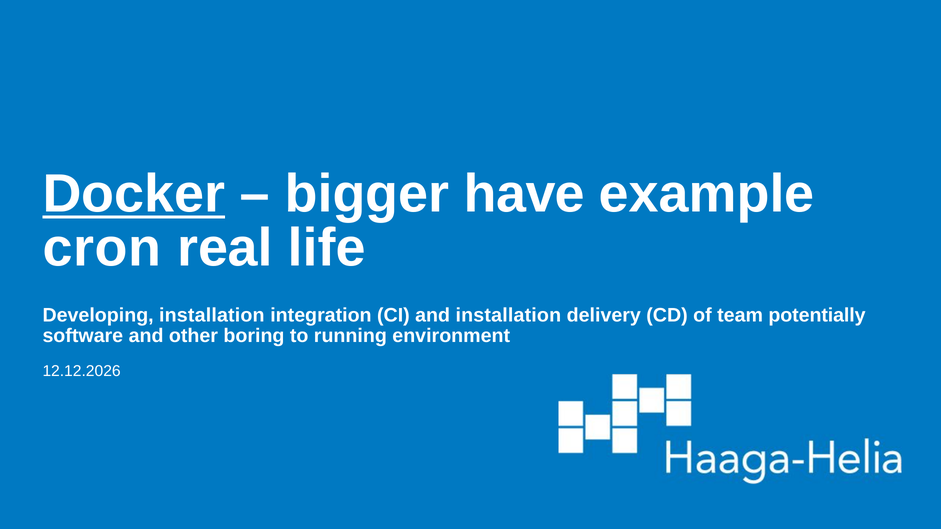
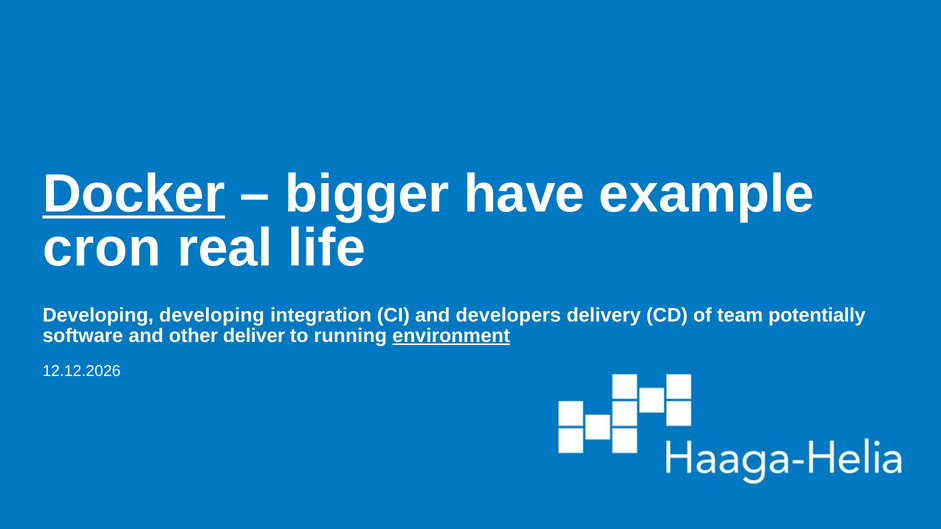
Developing installation: installation -> developing (212, 315)
and installation: installation -> developers (508, 315)
boring: boring -> deliver (254, 336)
environment underline: none -> present (451, 336)
